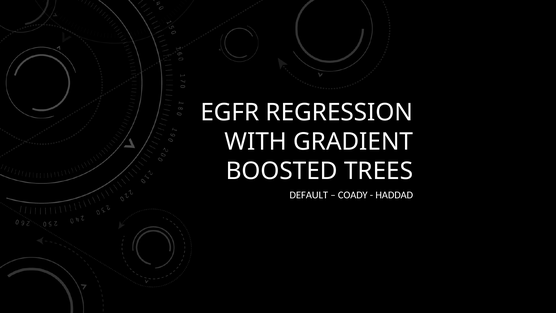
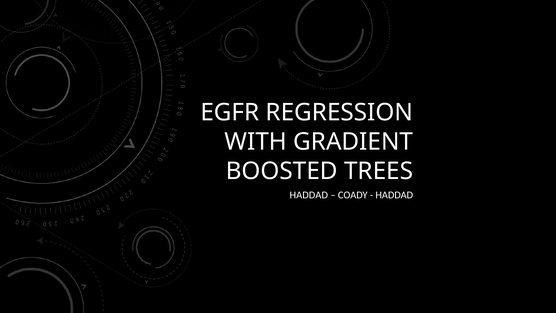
DEFAULT: DEFAULT -> HADDAD (309, 195)
